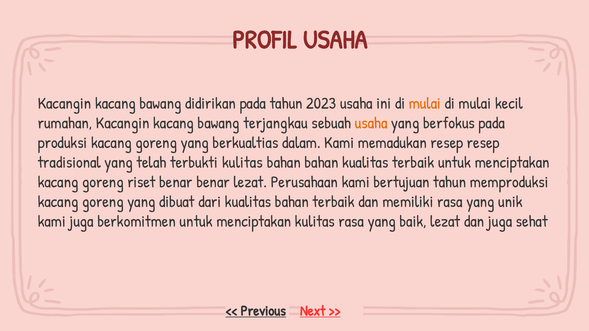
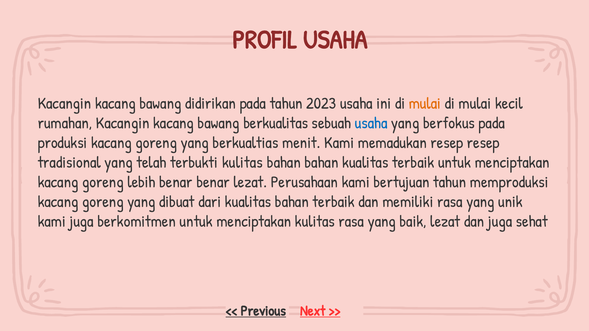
terjangkau: terjangkau -> berkualitas (276, 123)
usaha colour: orange -> blue (371, 123)
dalam: dalam -> menit (301, 143)
riset: riset -> lebih (141, 182)
